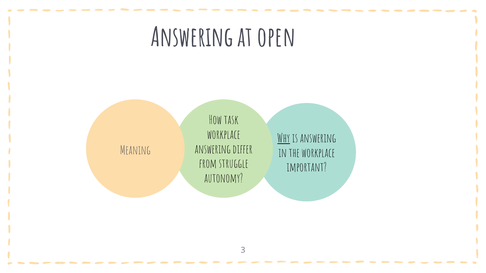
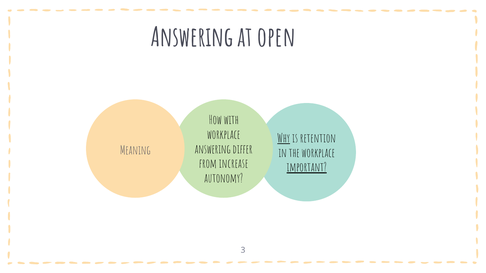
task: task -> with (231, 120)
is answering: answering -> retention (318, 139)
struggle: struggle -> increase (233, 164)
important underline: none -> present (307, 168)
